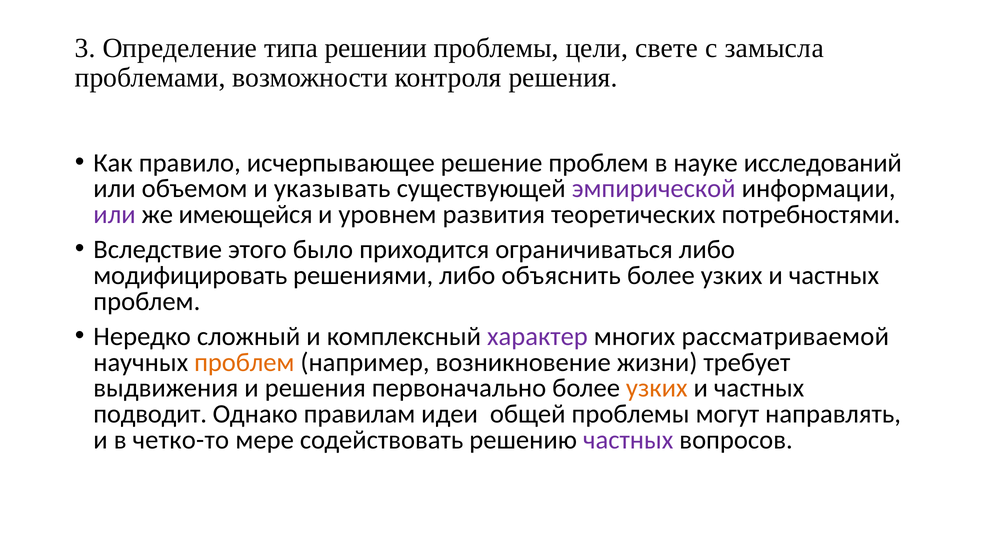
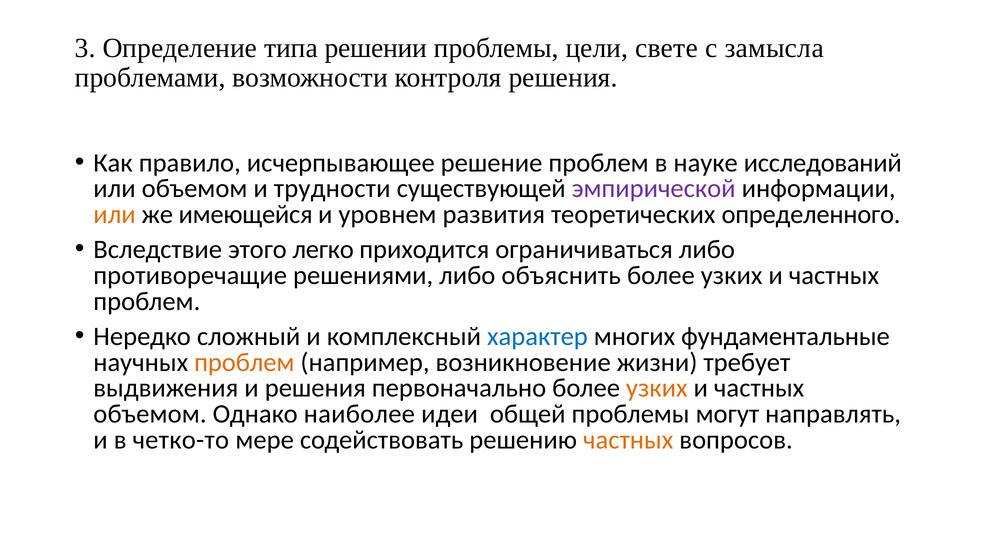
указывать: указывать -> трудности (332, 189)
или colour: purple -> orange (115, 215)
потребностями: потребностями -> определенного (811, 215)
было: было -> легко (323, 250)
модифицировать: модифицировать -> противоречащие (190, 275)
характер colour: purple -> blue (537, 336)
рассматриваемой: рассматриваемой -> фундаментальные (785, 336)
подводит: подводит -> объемом (150, 414)
правилам: правилам -> наиболее (359, 414)
частных colour: purple -> orange (628, 440)
